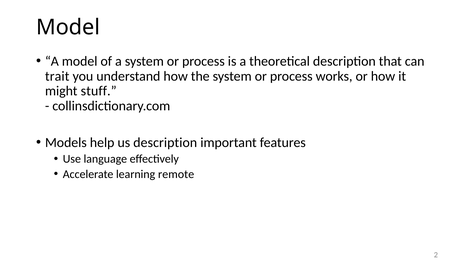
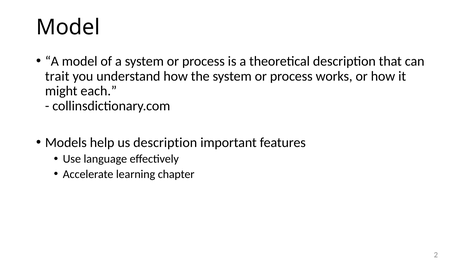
stuff: stuff -> each (99, 91)
remote: remote -> chapter (176, 174)
